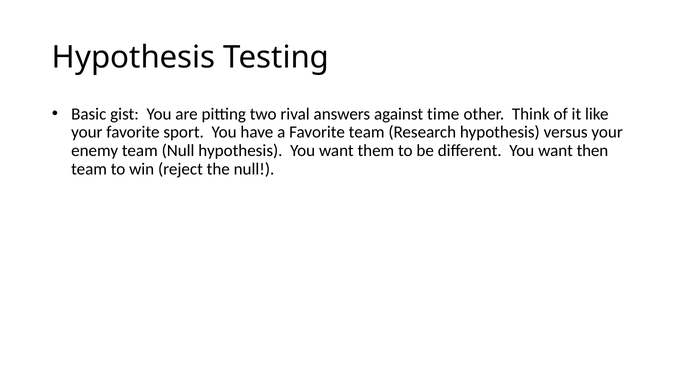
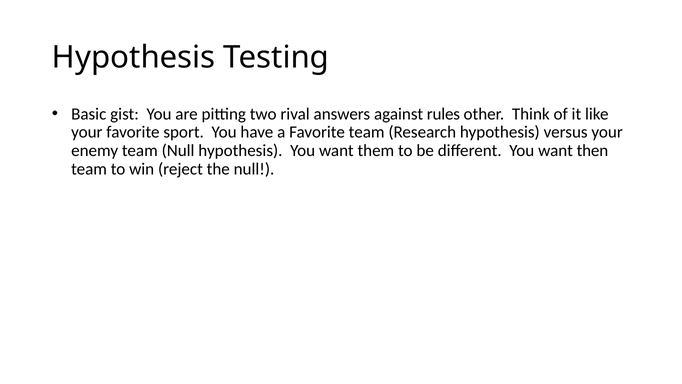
time: time -> rules (443, 114)
